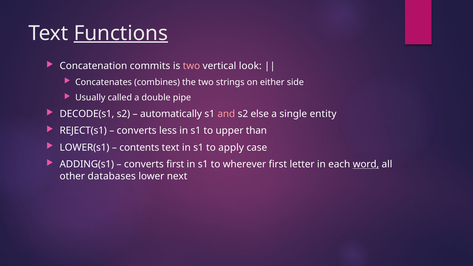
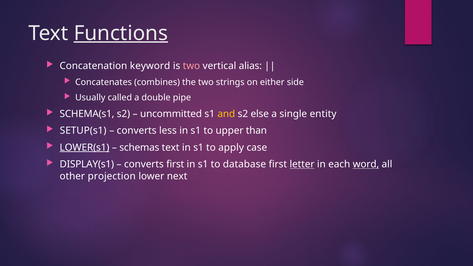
commits: commits -> keyword (150, 66)
look: look -> alias (250, 66)
DECODE(s1: DECODE(s1 -> SCHEMA(s1 (87, 114)
automatically: automatically -> uncommitted (171, 114)
and colour: pink -> yellow (226, 114)
REJECT(s1: REJECT(s1 -> SETUP(s1 (83, 131)
LOWER(s1 underline: none -> present (85, 148)
contents: contents -> schemas (139, 148)
ADDING(s1: ADDING(s1 -> DISPLAY(s1 (87, 164)
wherever: wherever -> database (244, 164)
letter underline: none -> present (302, 164)
databases: databases -> projection (112, 176)
